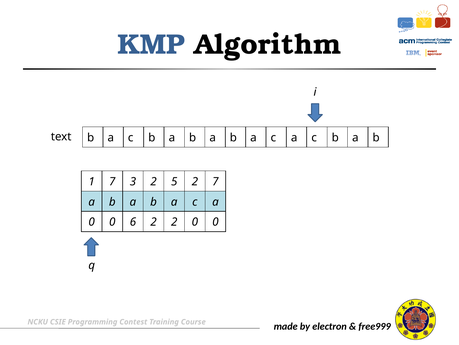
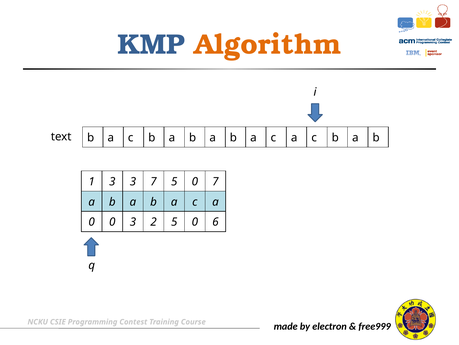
Algorithm colour: black -> orange (268, 44)
1 7: 7 -> 3 (112, 181)
3 2: 2 -> 7 (154, 181)
2: 2 -> 0 (195, 181)
0 6: 6 -> 3 (133, 222)
2 2: 2 -> 5 (174, 222)
0: 0 -> 6 (215, 222)
